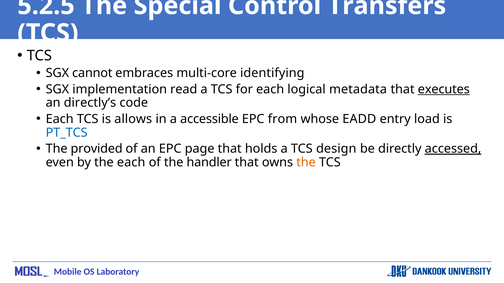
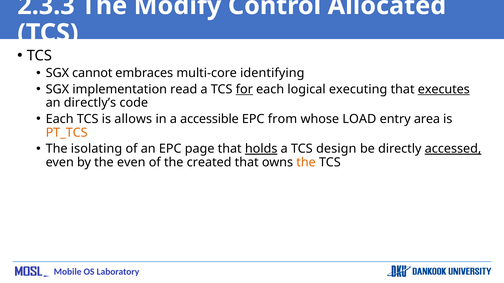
5.2.5: 5.2.5 -> 2.3.3 (46, 6)
Special: Special -> Modify (177, 6)
Transfers: Transfers -> Allocated (387, 6)
for underline: none -> present (244, 89)
metadata: metadata -> executing (358, 89)
EADD: EADD -> LOAD (359, 119)
load: load -> area (427, 119)
PT_TCS colour: blue -> orange (67, 133)
provided: provided -> isolating (97, 149)
holds underline: none -> present (261, 149)
the each: each -> even (131, 163)
handler: handler -> created (209, 163)
